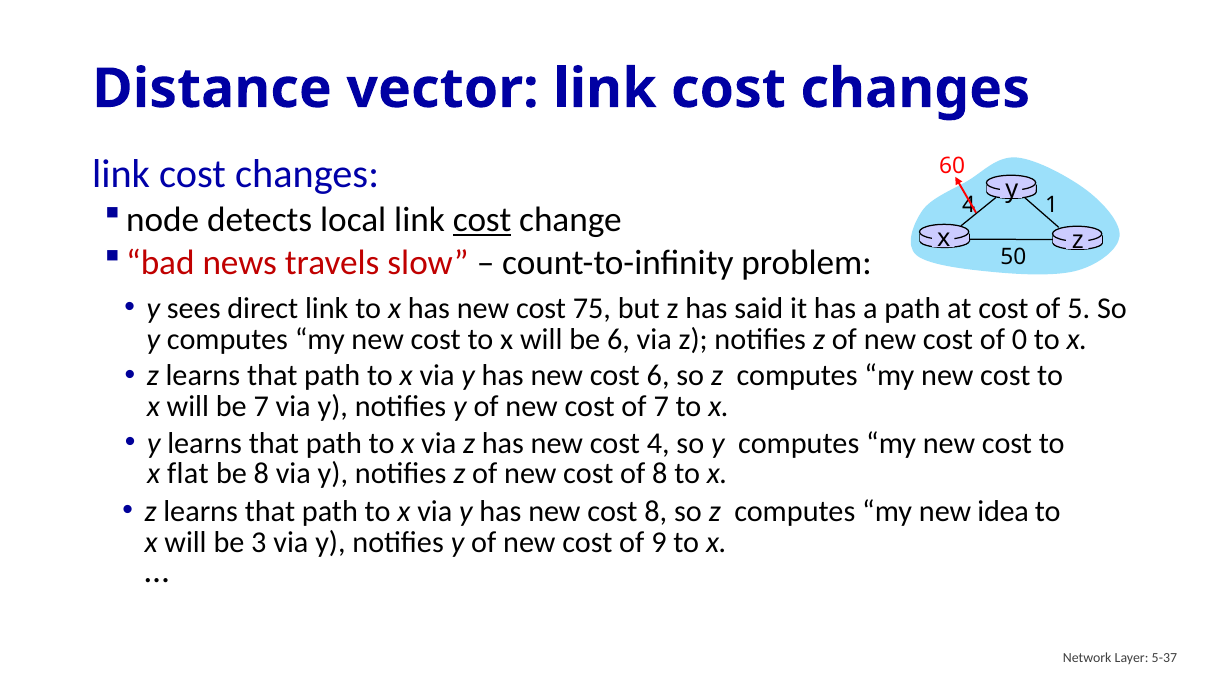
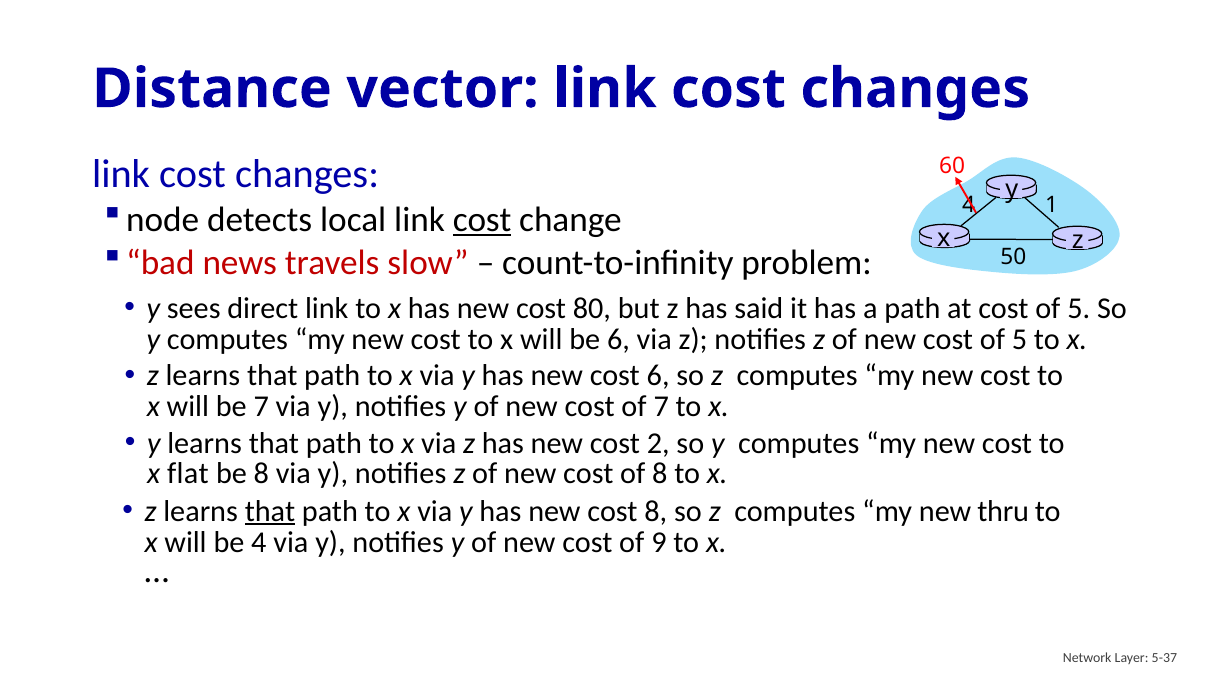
75: 75 -> 80 (592, 308)
new cost of 0: 0 -> 5 (1020, 339)
cost 4: 4 -> 2 (658, 443)
that underline: none -> present (270, 511)
idea: idea -> thru (1003, 511)
be 3: 3 -> 4 (259, 542)
